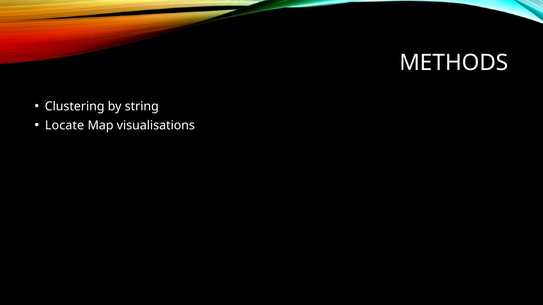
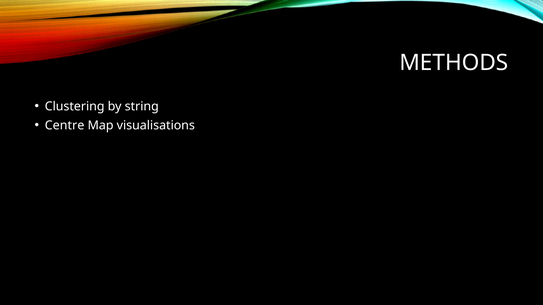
Locate: Locate -> Centre (65, 126)
